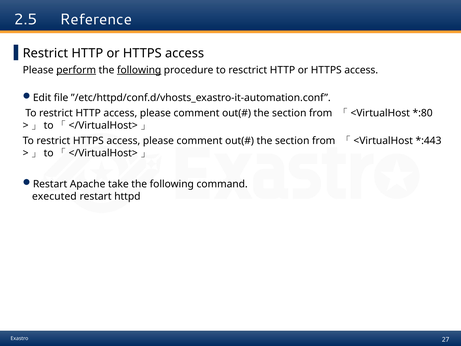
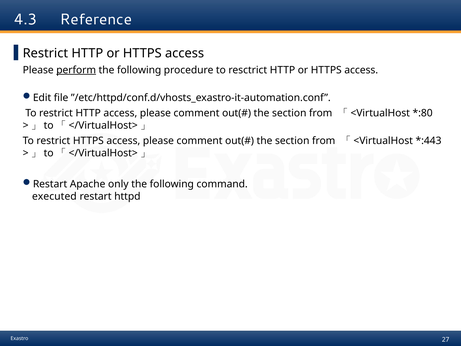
2.5: 2.5 -> 4.3 (26, 20)
following underline: present -> none (139, 70)
take: take -> only (118, 184)
